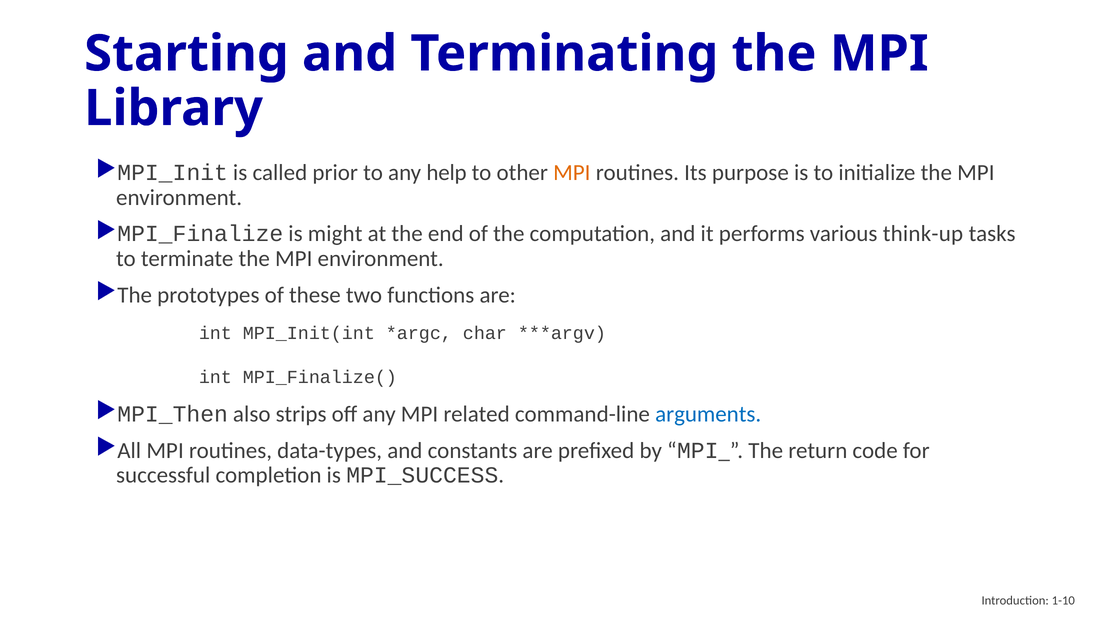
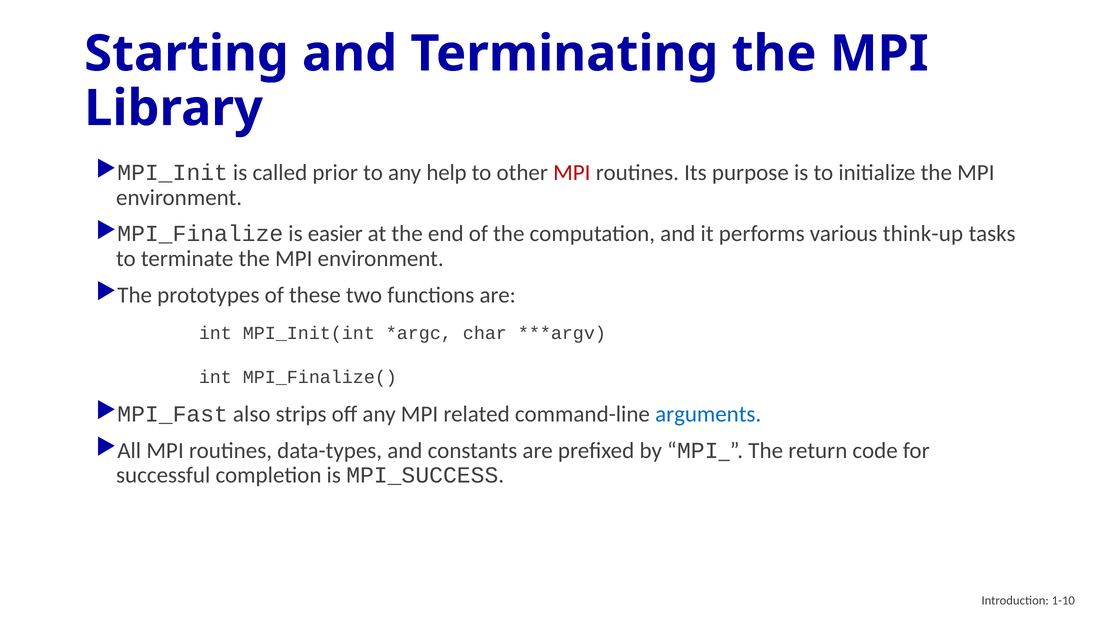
MPI colour: orange -> red (572, 173)
might: might -> easier (335, 234)
MPI_Then: MPI_Then -> MPI_Fast (173, 414)
